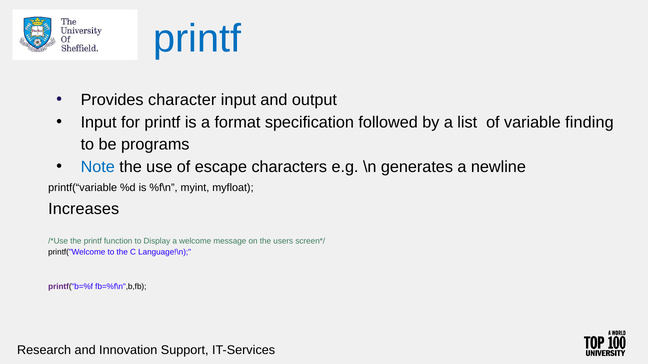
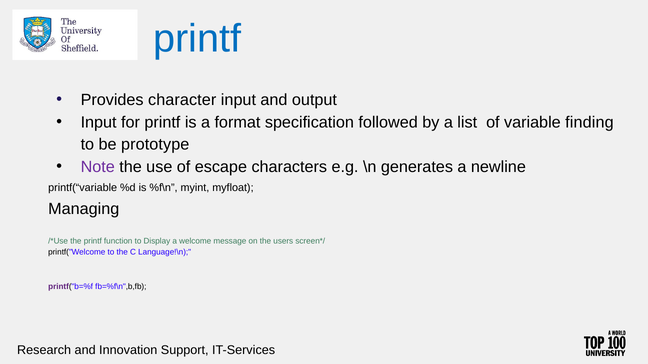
programs: programs -> prototype (155, 145)
Note colour: blue -> purple (98, 167)
Increases: Increases -> Managing (84, 209)
